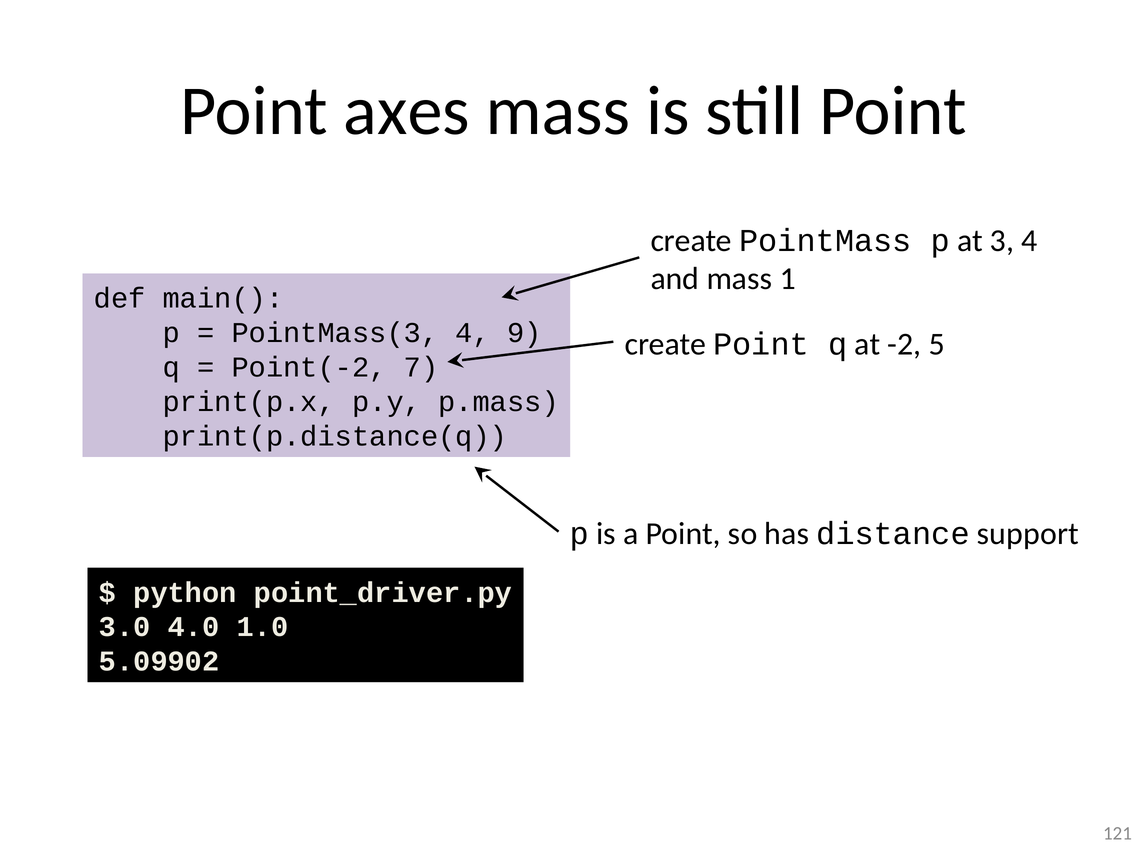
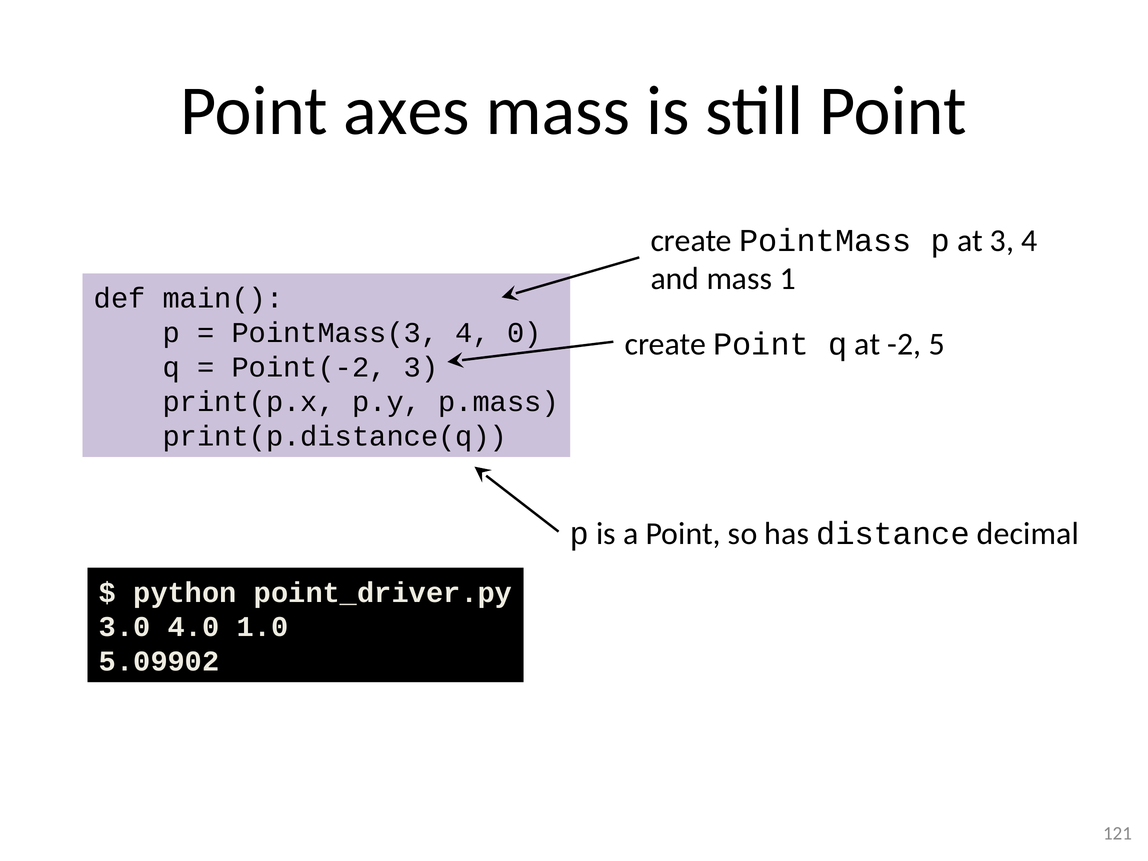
9: 9 -> 0 (524, 333)
Point(-2 7: 7 -> 3 (421, 367)
support: support -> decimal (1028, 534)
